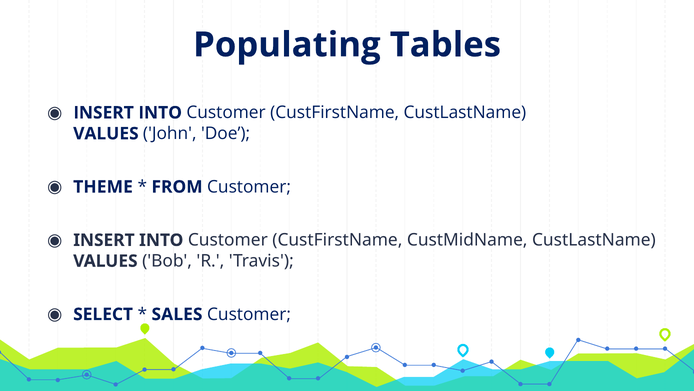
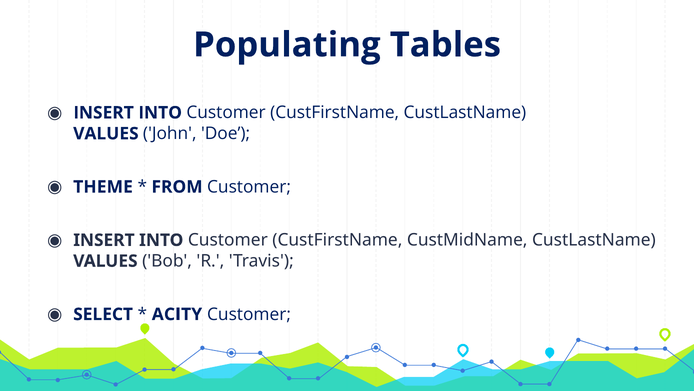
SALES: SALES -> ACITY (177, 314)
